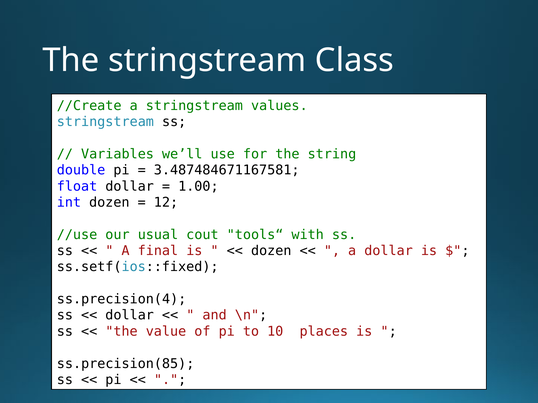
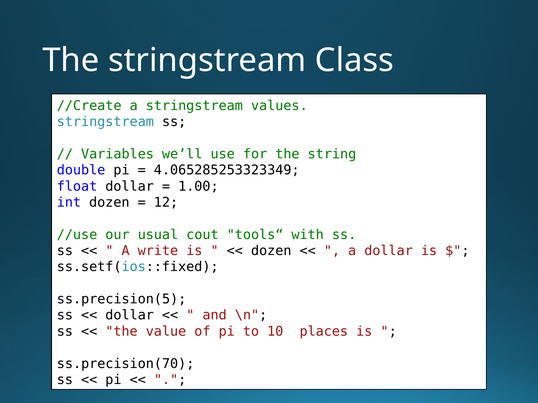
3.487484671167581: 3.487484671167581 -> 4.065285253323349 (227, 170)
final: final -> write (158, 251)
ss.precision(4: ss.precision(4 -> ss.precision(5 (122, 299)
ss.precision(85: ss.precision(85 -> ss.precision(70 (126, 364)
